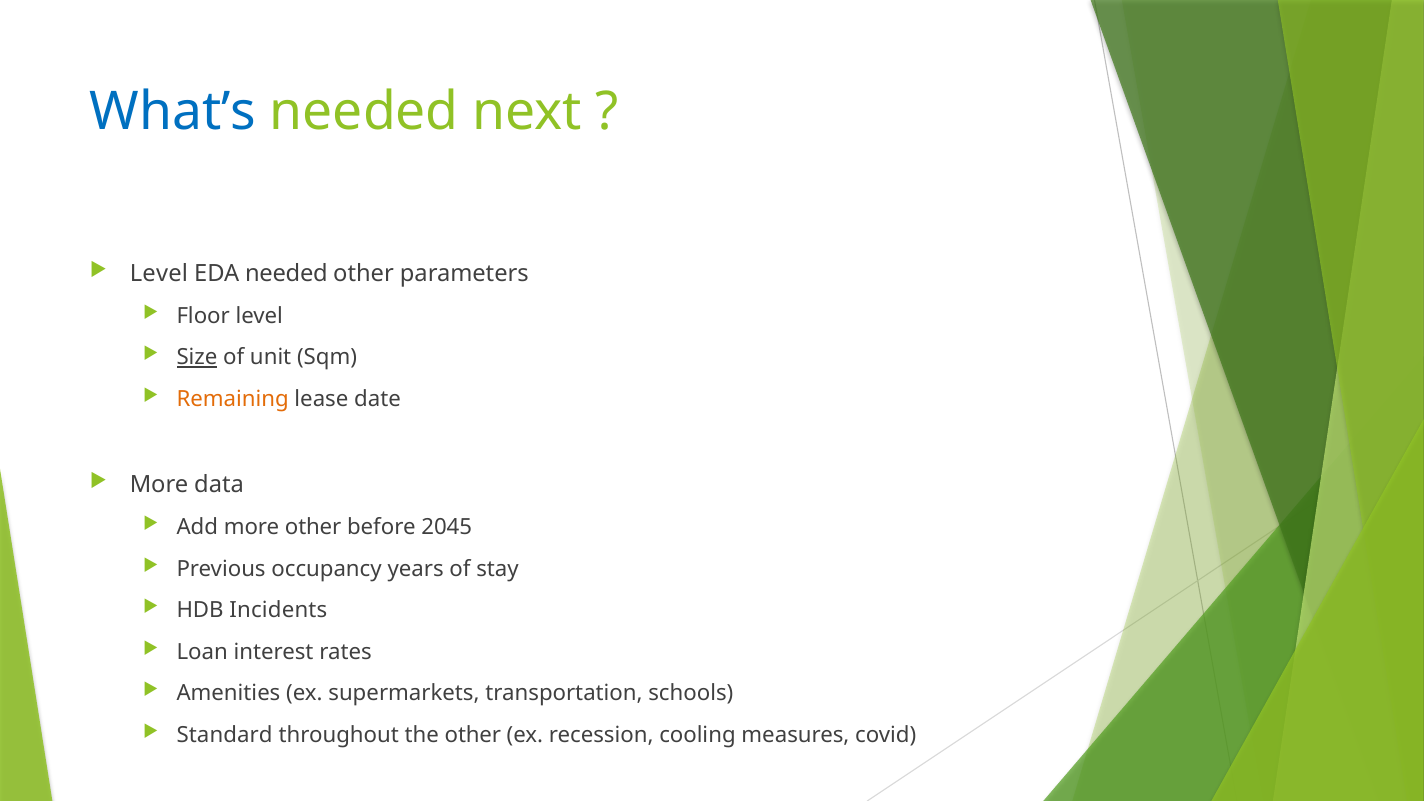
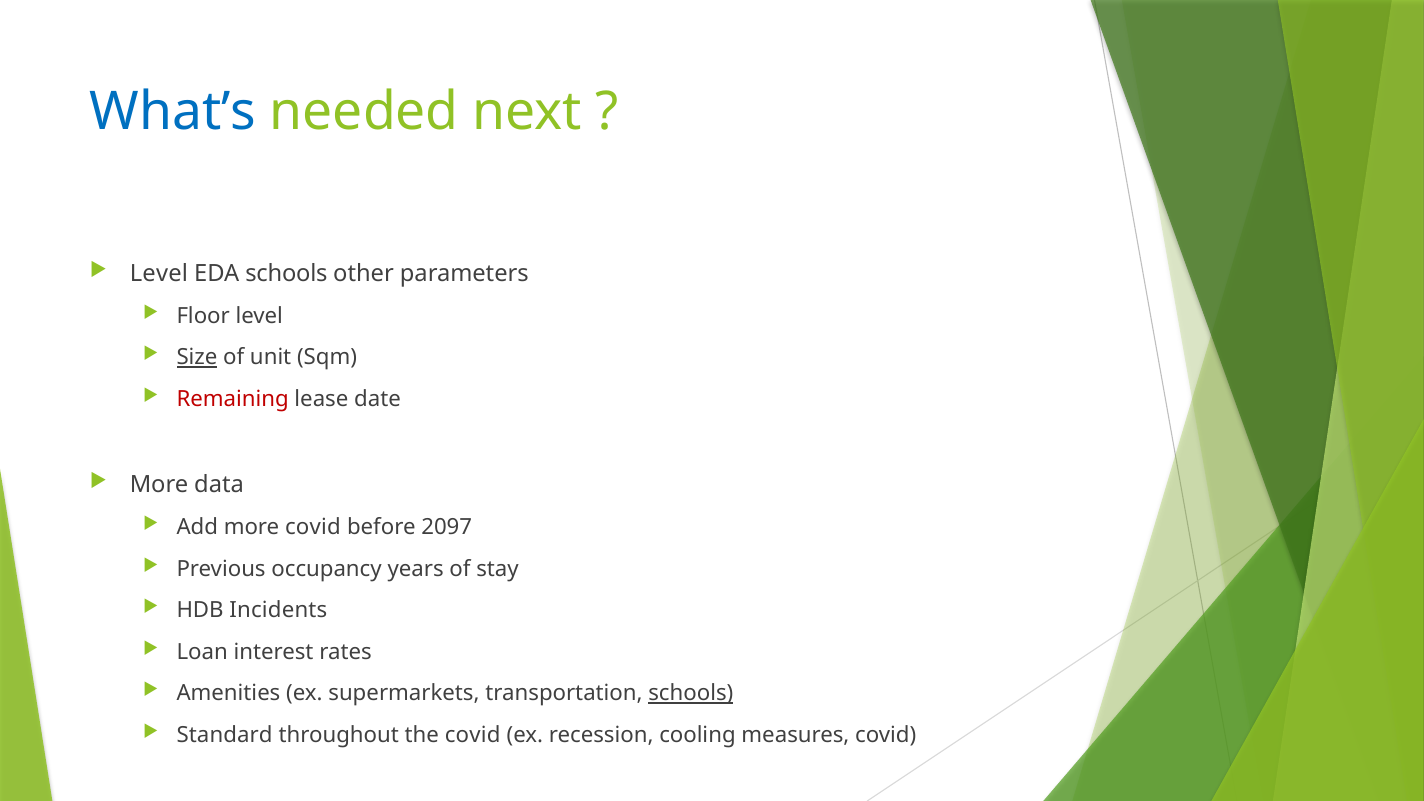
EDA needed: needed -> schools (286, 274)
Remaining colour: orange -> red (233, 399)
more other: other -> covid (313, 527)
2045: 2045 -> 2097 (447, 527)
schools underline: none -> present (691, 693)
the other: other -> covid (473, 735)
